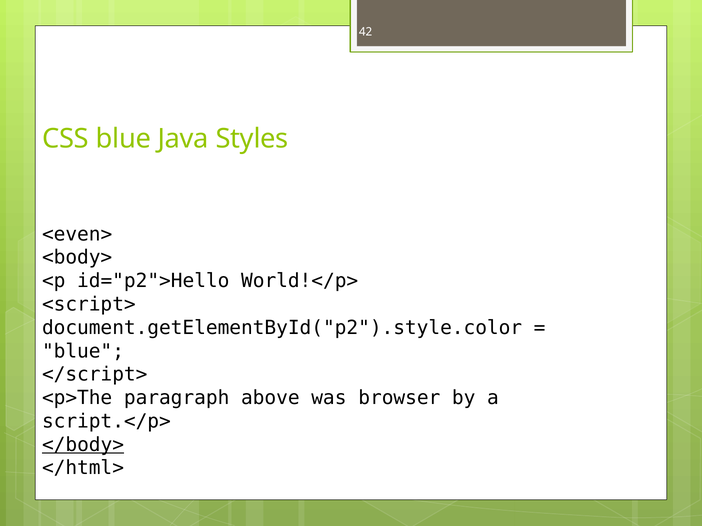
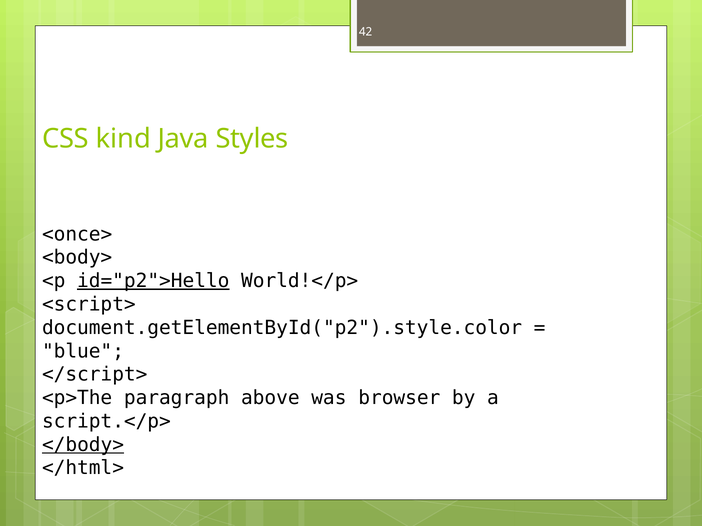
CSS blue: blue -> kind (123, 139)
<even>: <even> -> <once> (77, 234)
id="p2">Hello underline: none -> present (153, 281)
